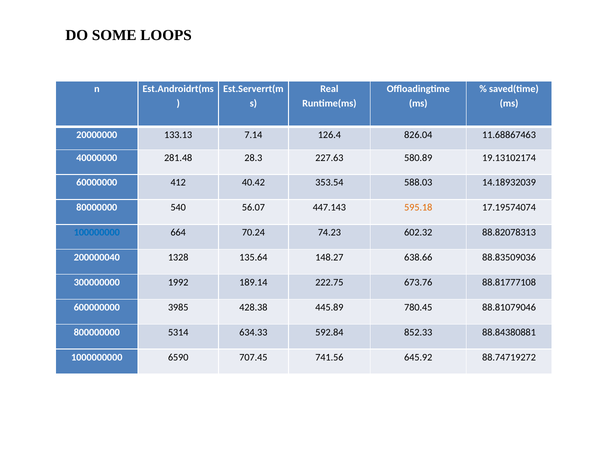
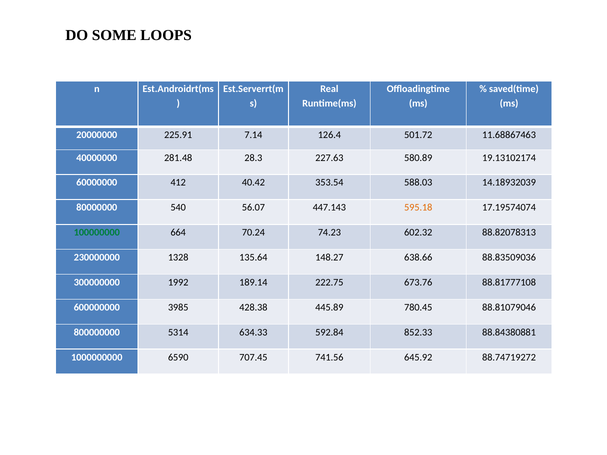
133.13: 133.13 -> 225.91 (178, 135)
826.04: 826.04 -> 501.72 (418, 135)
100000000 colour: blue -> green (97, 233)
200000040: 200000040 -> 230000000 (97, 258)
